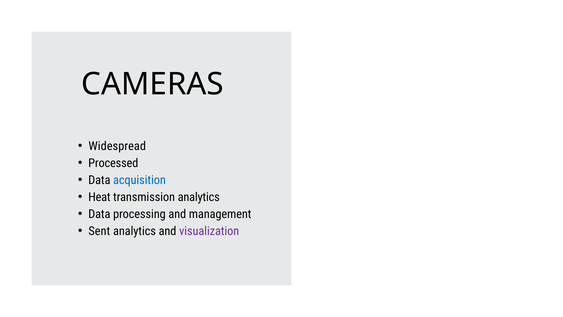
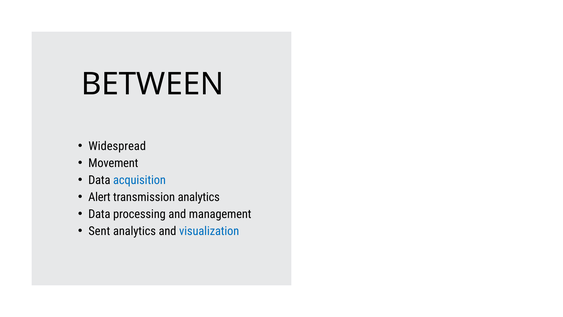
CAMERAS: CAMERAS -> BETWEEN (153, 84)
Processed: Processed -> Movement (113, 163)
Heat: Heat -> Alert (99, 197)
visualization colour: purple -> blue (209, 231)
